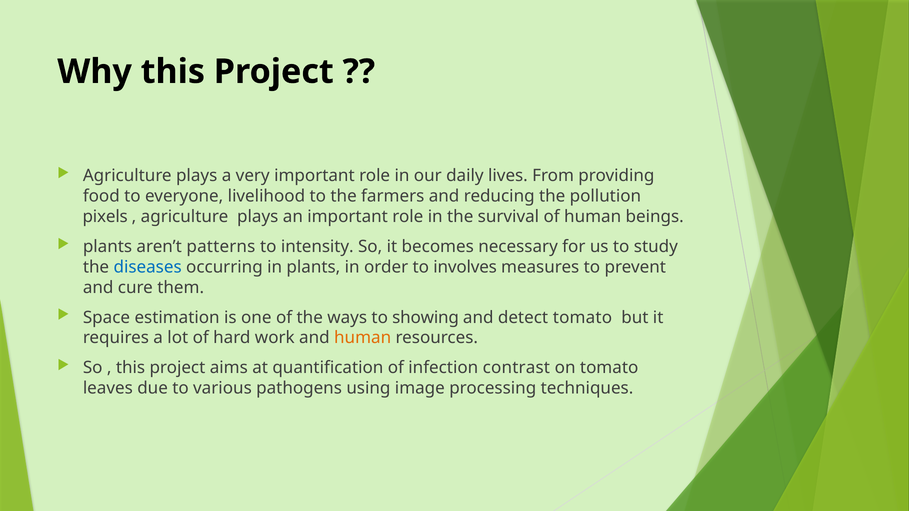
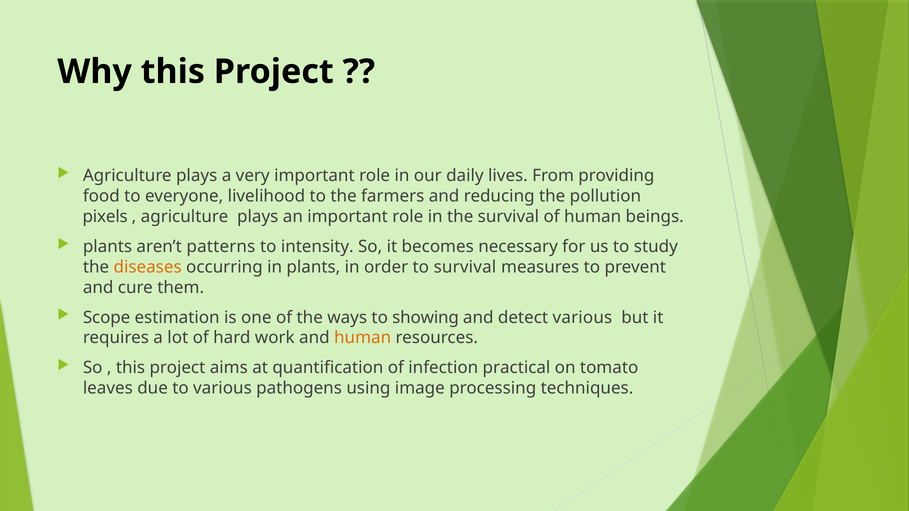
diseases colour: blue -> orange (148, 267)
to involves: involves -> survival (465, 267)
Space: Space -> Scope (107, 318)
detect tomato: tomato -> various (582, 318)
contrast: contrast -> practical (516, 368)
